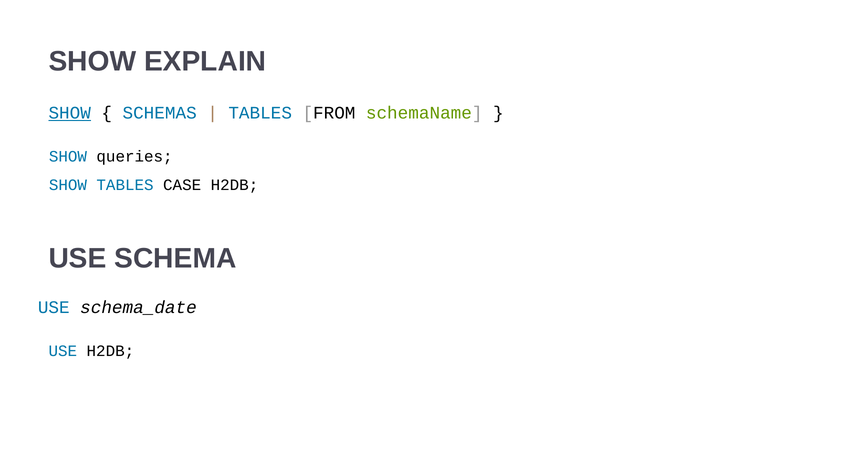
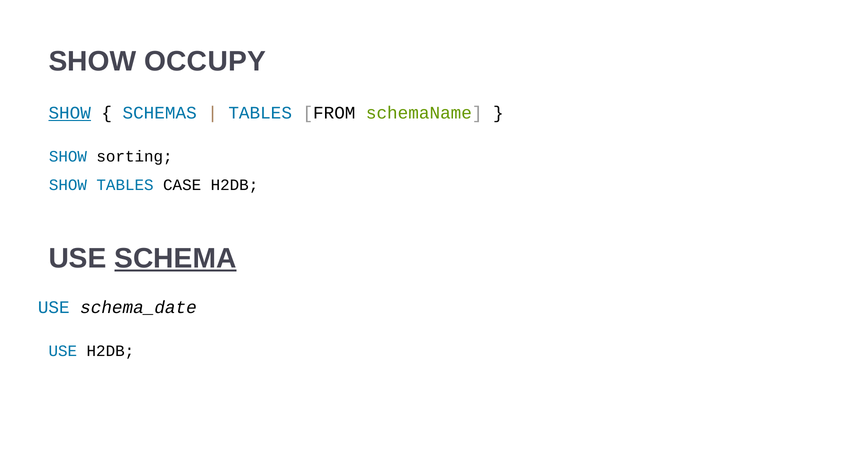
EXPLAIN: EXPLAIN -> OCCUPY (205, 61)
queries: queries -> sorting (135, 156)
SCHEMA underline: none -> present (175, 258)
